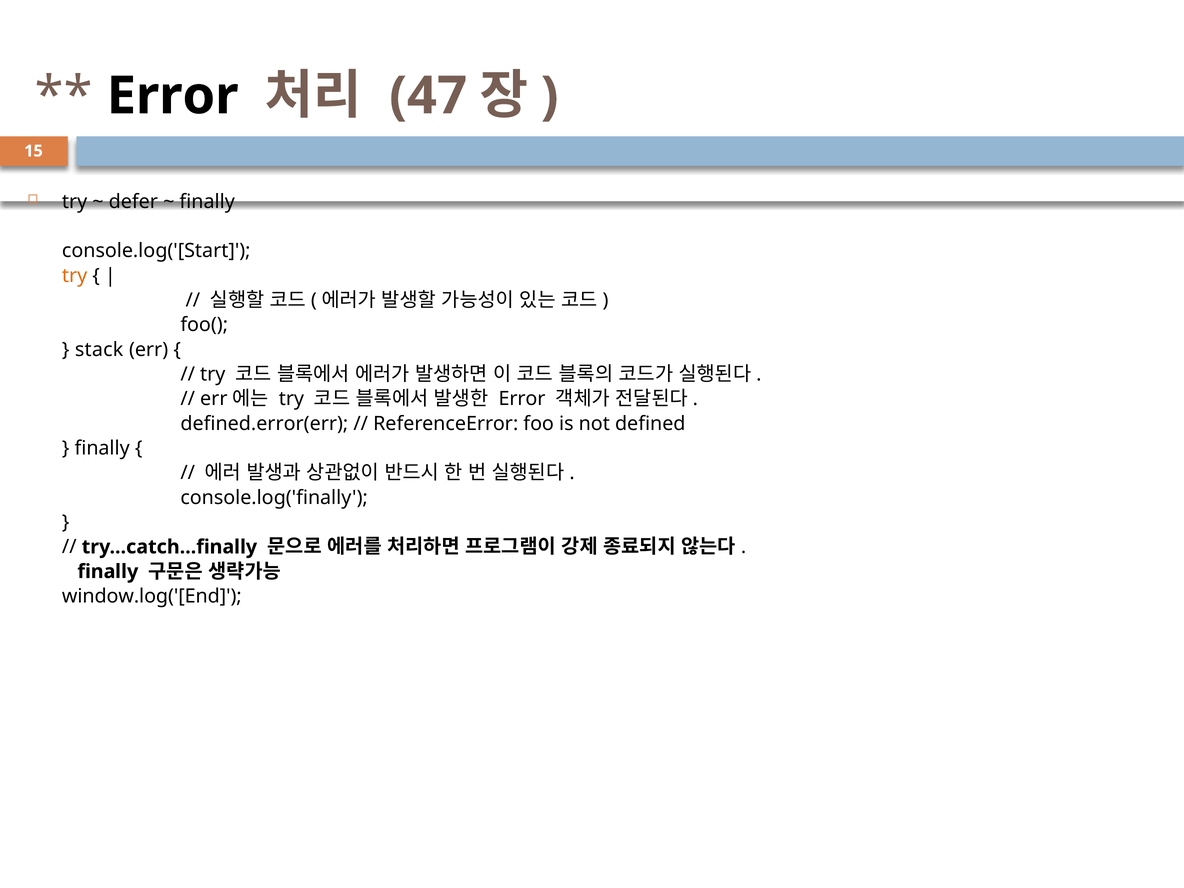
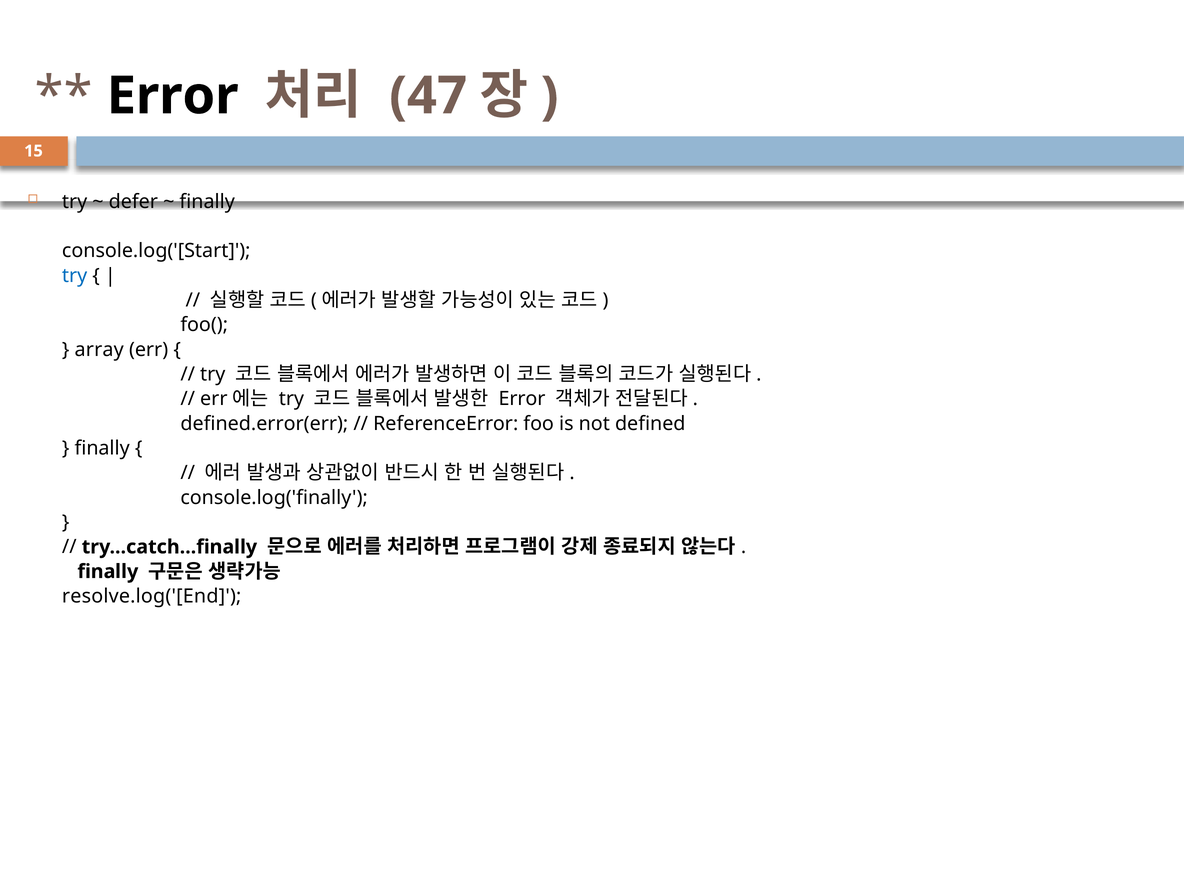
try colour: orange -> blue (75, 276)
stack: stack -> array (99, 350)
window.log('[End: window.log('[End -> resolve.log('[End (152, 596)
